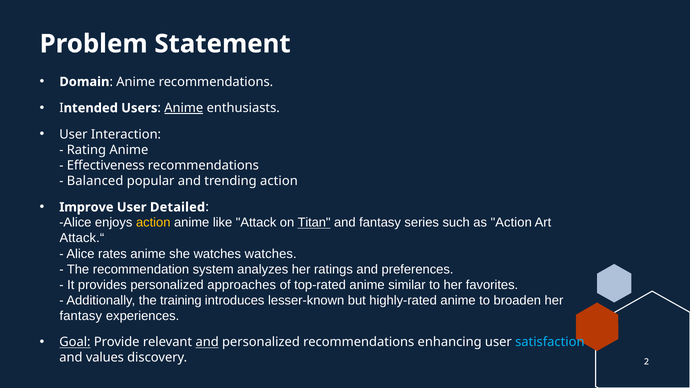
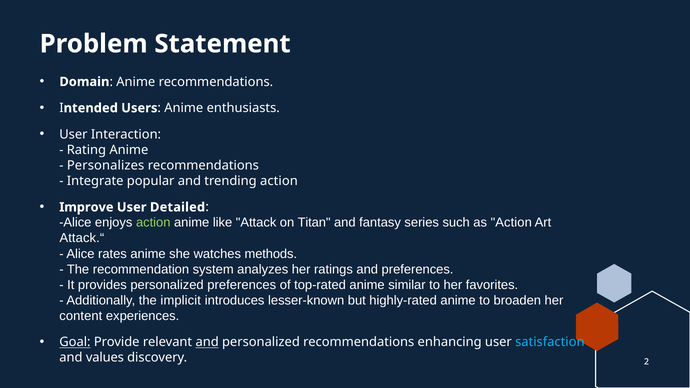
Anime underline: present -> none (184, 108)
Effectiveness: Effectiveness -> Personalizes (106, 165)
Balanced: Balanced -> Integrate (95, 181)
action colour: yellow -> light green (153, 223)
Titan underline: present -> none (314, 223)
watches watches: watches -> methods (271, 254)
personalized approaches: approaches -> preferences (242, 285)
training: training -> implicit (181, 300)
fantasy: fantasy -> content (81, 316)
